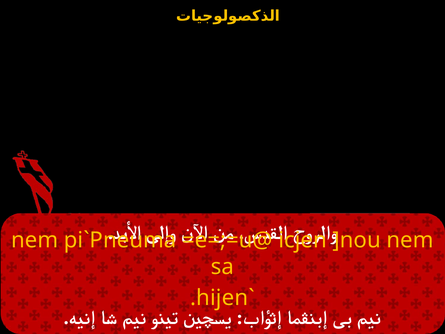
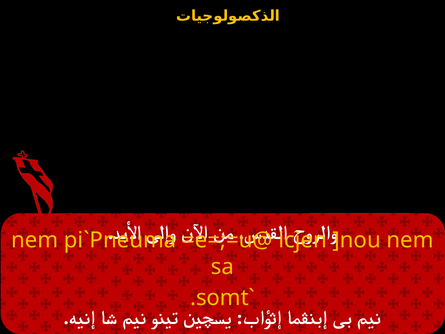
hijen: hijen -> somt (222, 298)
